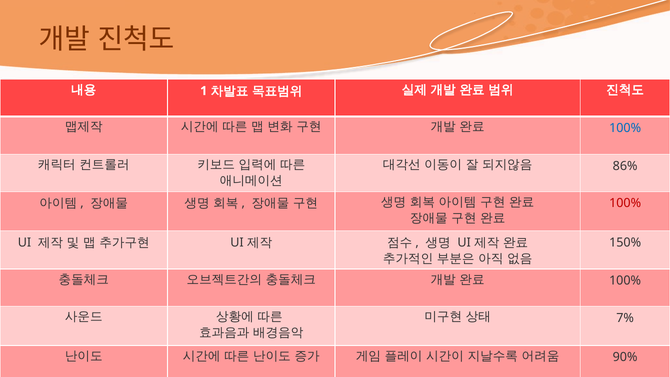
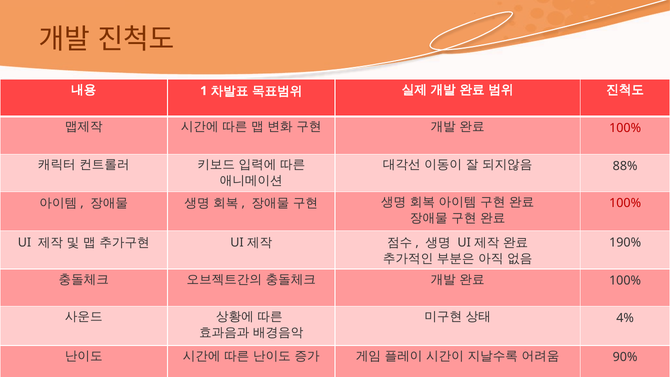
100% colour: blue -> red (625, 128)
86%: 86% -> 88% (625, 166)
150%: 150% -> 190% (625, 243)
7%: 7% -> 4% (625, 318)
